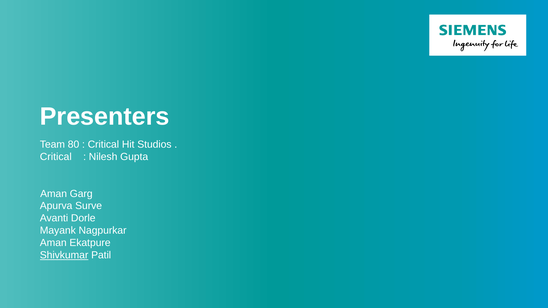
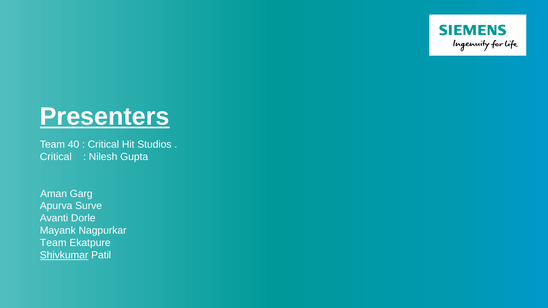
Presenters underline: none -> present (105, 117)
80: 80 -> 40 (74, 144)
Aman: Aman -> Team (53, 243)
